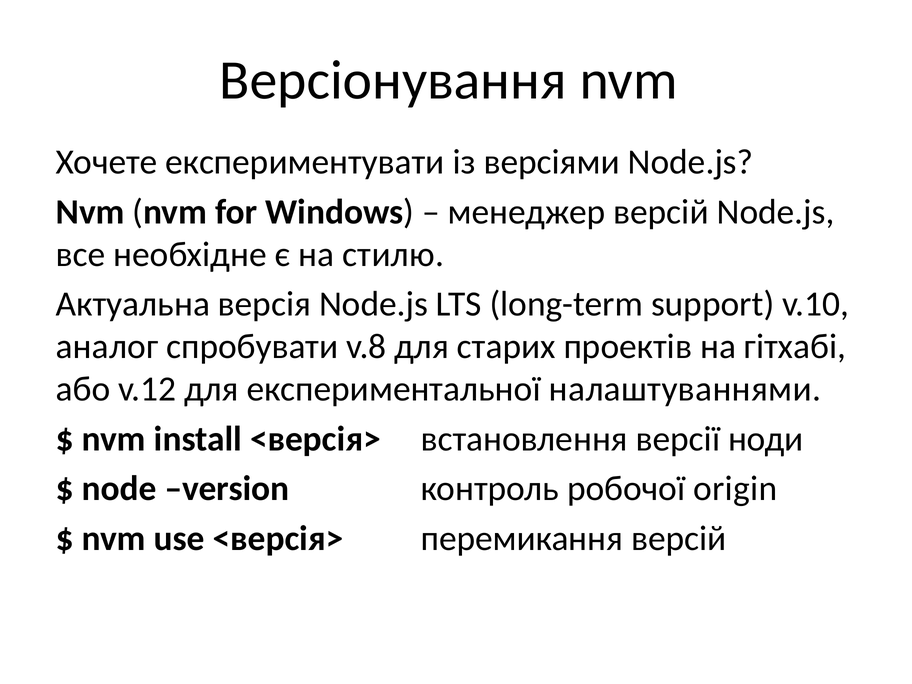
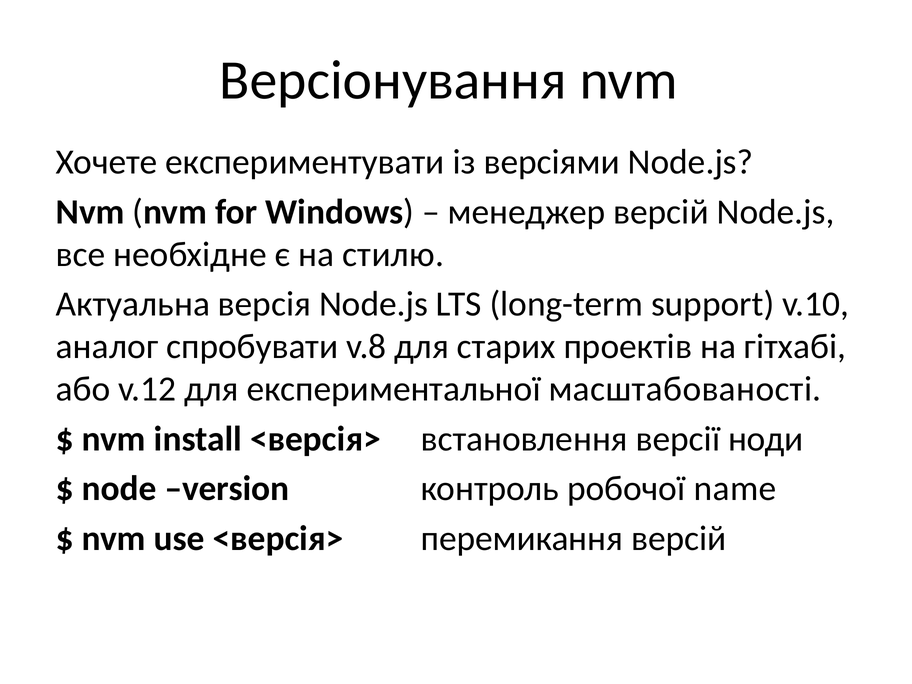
налаштуваннями: налаштуваннями -> масштабованості (685, 389)
origin: origin -> name (735, 489)
